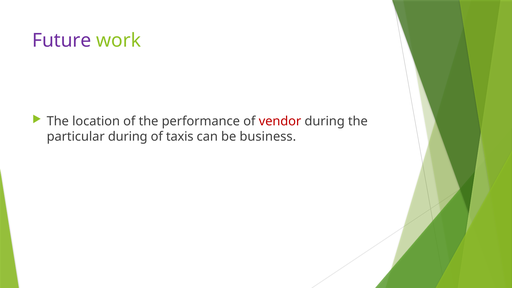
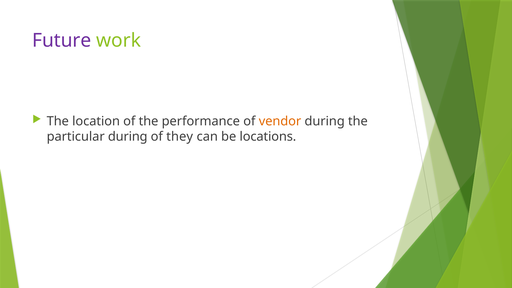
vendor colour: red -> orange (280, 121)
taxis: taxis -> they (180, 137)
business: business -> locations (268, 137)
